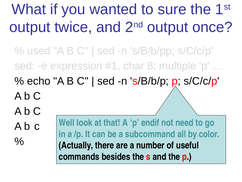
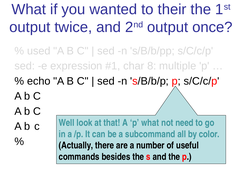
sure: sure -> their (172, 9)
p endif: endif -> what (150, 122)
